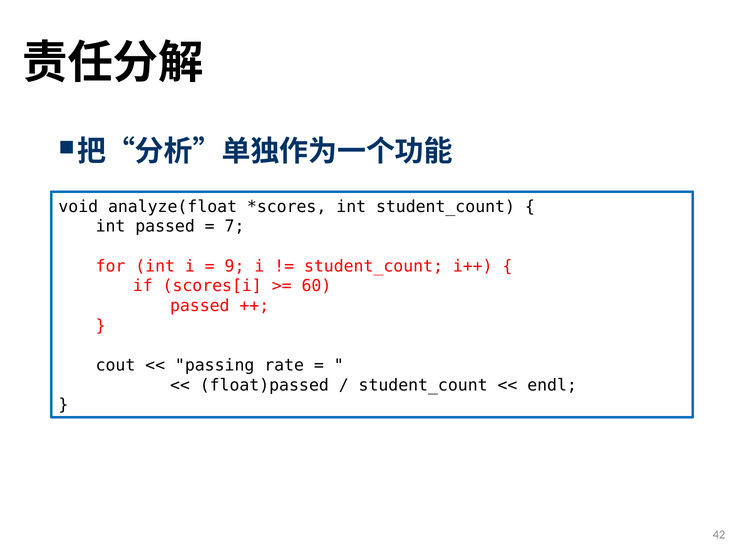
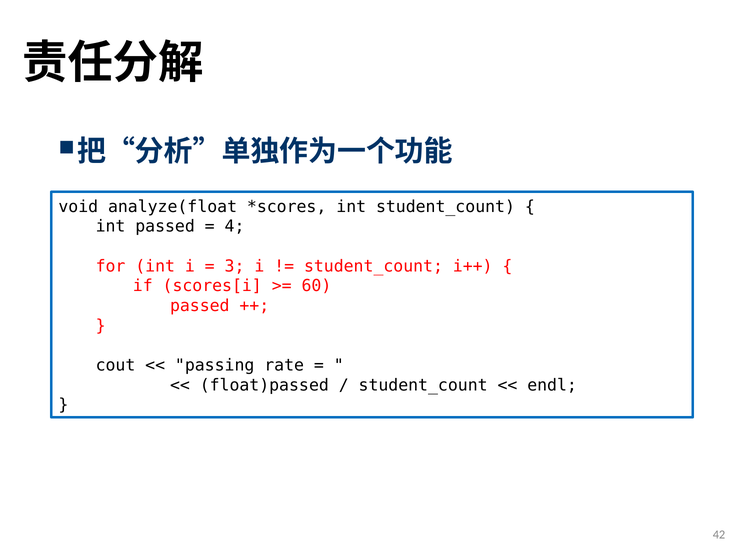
7: 7 -> 4 (235, 226)
9: 9 -> 3 (235, 266)
